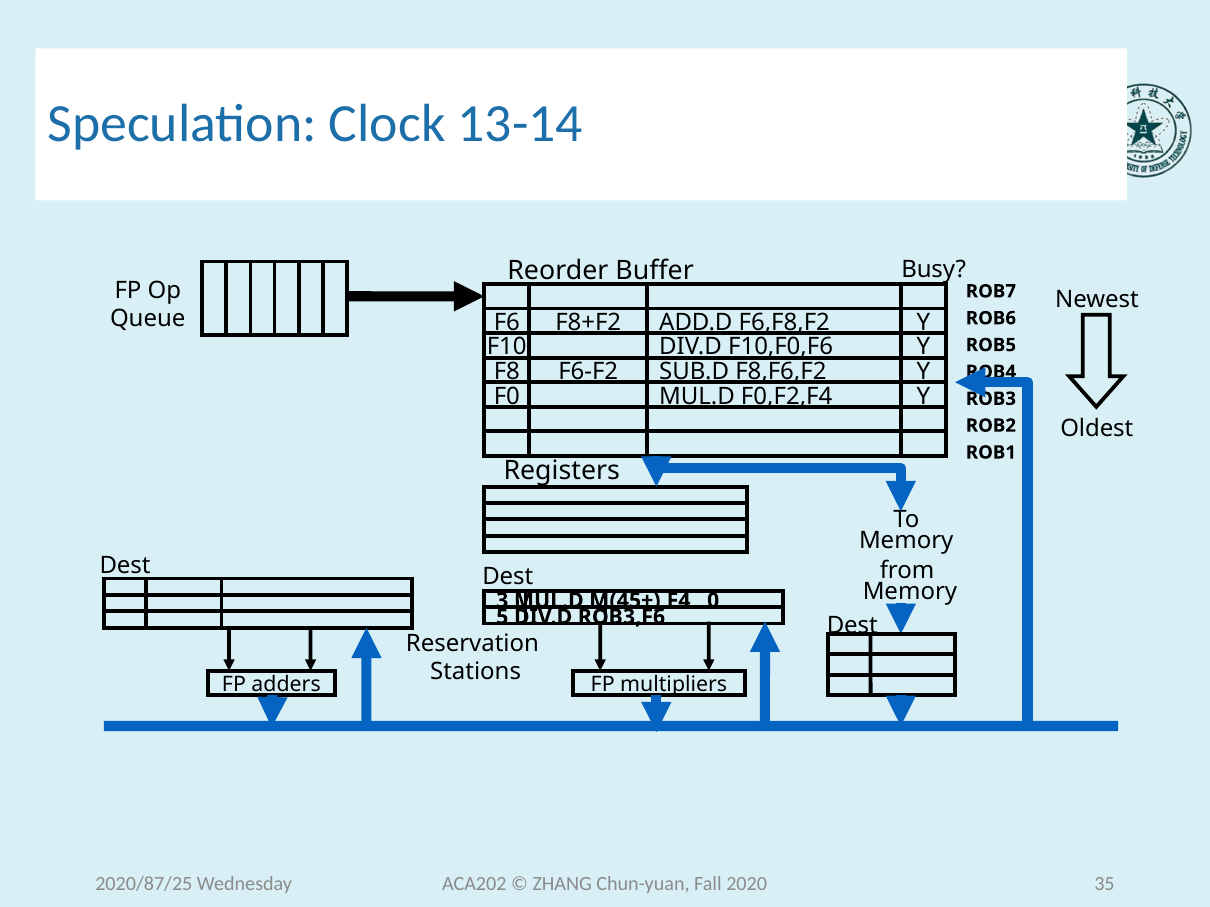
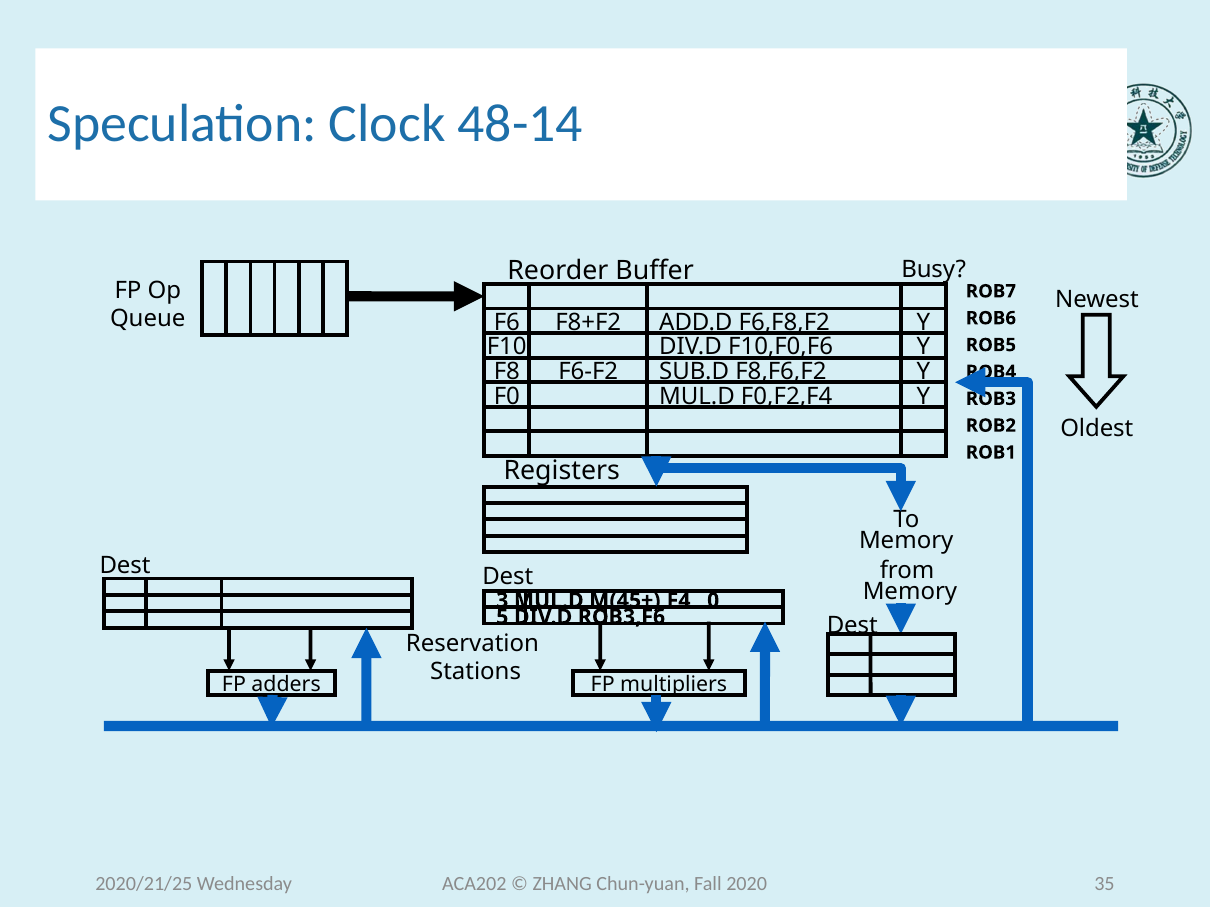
13-14: 13-14 -> 48-14 (520, 124)
2020/87/25: 2020/87/25 -> 2020/21/25 (144, 884)
